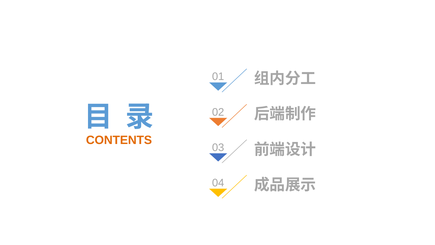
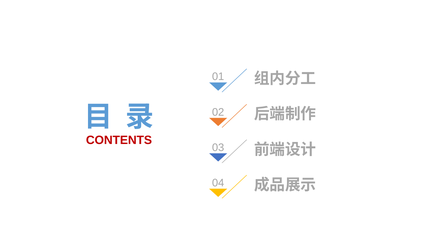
CONTENTS colour: orange -> red (119, 140)
